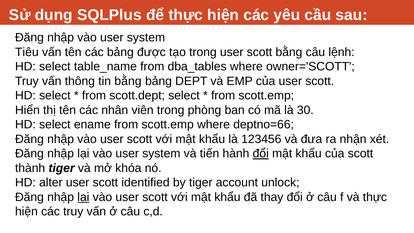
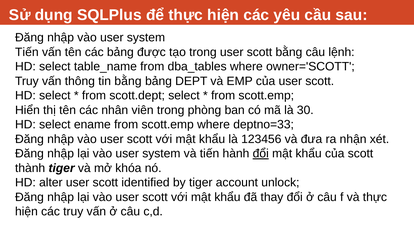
Tiêu: Tiêu -> Tiến (27, 52)
deptno=66: deptno=66 -> deptno=33 (264, 125)
lại underline: present -> none (83, 197)
